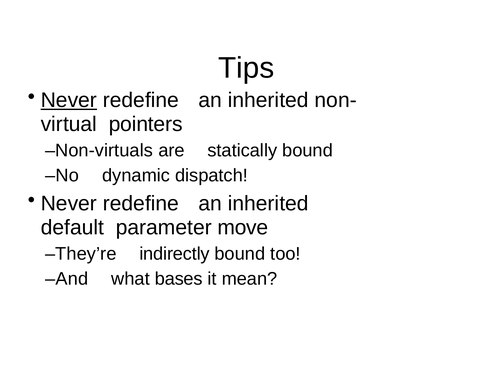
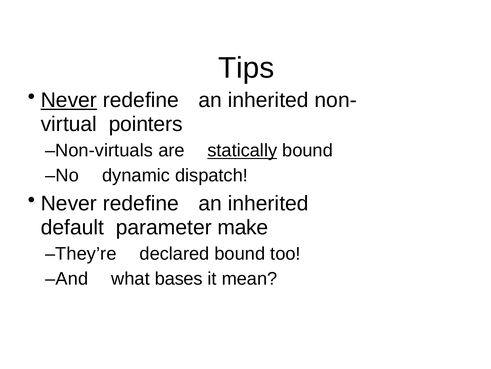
statically underline: none -> present (242, 150)
move: move -> make (243, 227)
indirectly: indirectly -> declared (174, 253)
